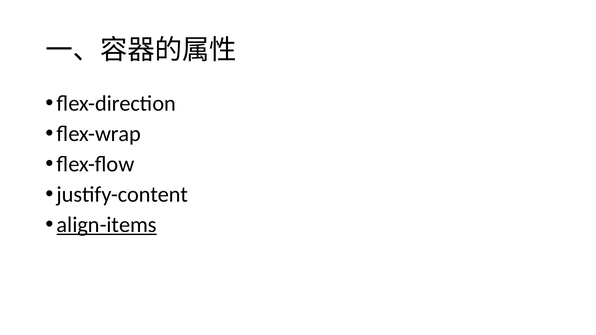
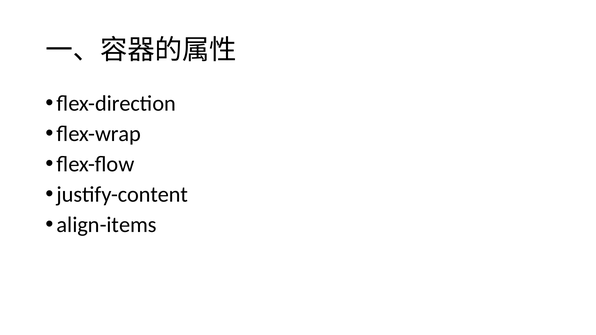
align-items underline: present -> none (107, 225)
